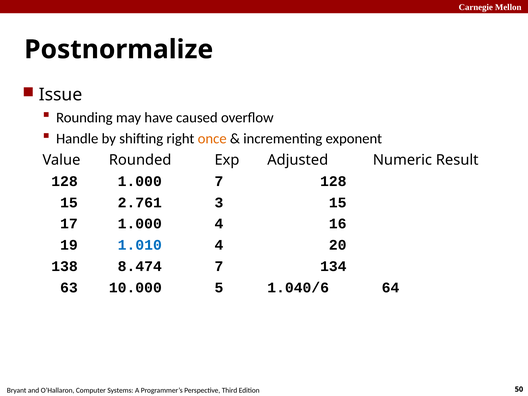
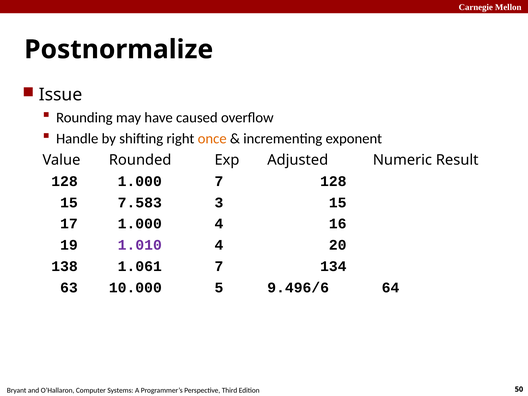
2.761: 2.761 -> 7.583 (140, 203)
1.010 colour: blue -> purple (140, 245)
8.474: 8.474 -> 1.061 (140, 266)
1.040/6: 1.040/6 -> 9.496/6 (298, 288)
